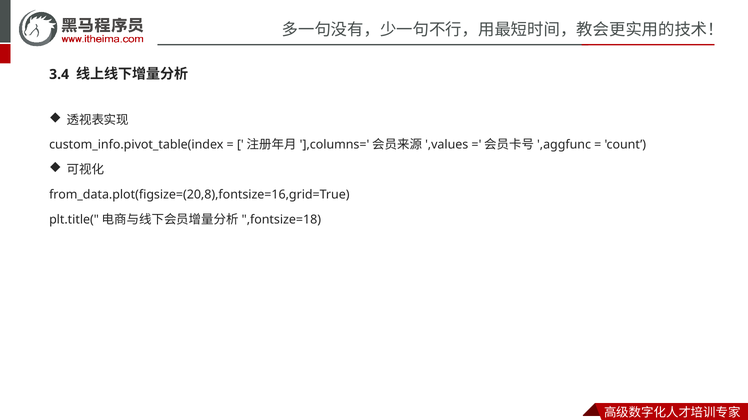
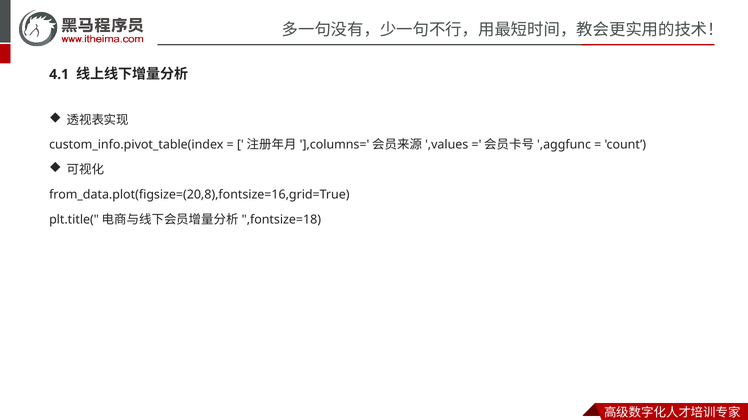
3.4: 3.4 -> 4.1 (59, 75)
